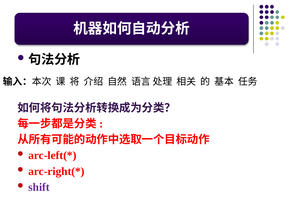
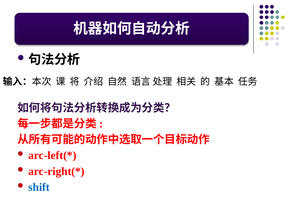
shift colour: purple -> blue (39, 187)
